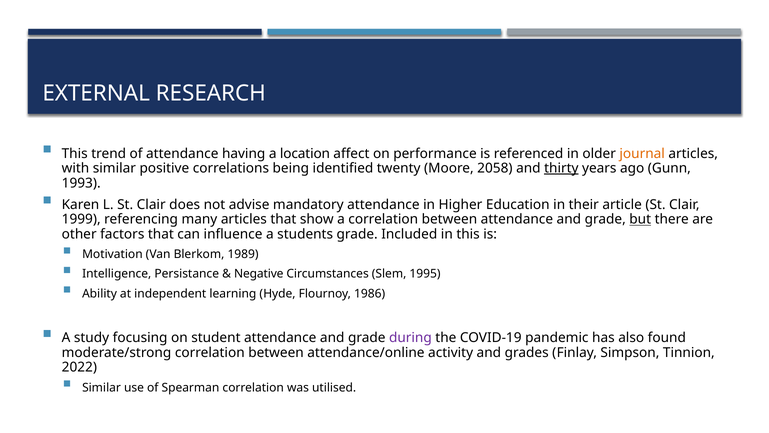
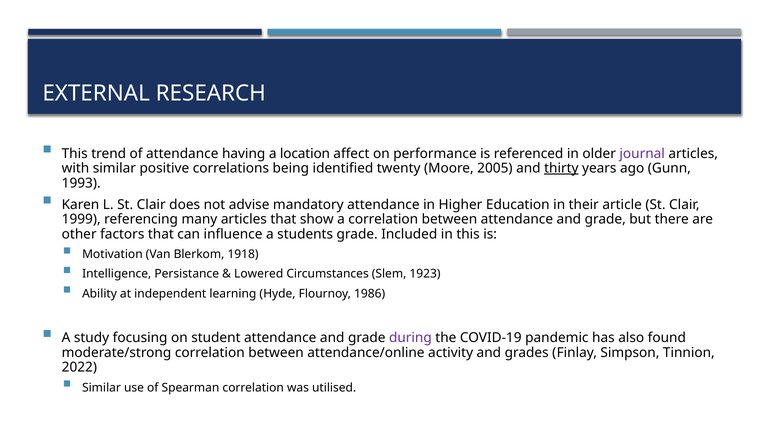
journal colour: orange -> purple (642, 153)
2058: 2058 -> 2005 (495, 168)
but underline: present -> none (640, 219)
1989: 1989 -> 1918 (243, 254)
Negative: Negative -> Lowered (259, 274)
1995: 1995 -> 1923 (425, 274)
